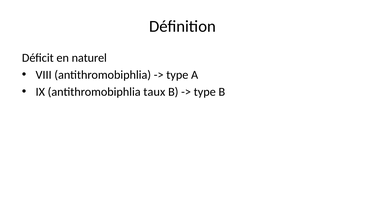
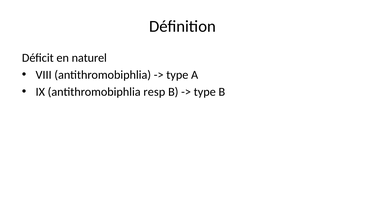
taux: taux -> resp (154, 92)
